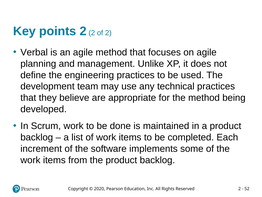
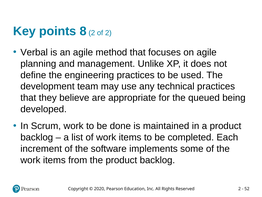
points 2: 2 -> 8 (83, 31)
the method: method -> queued (204, 98)
